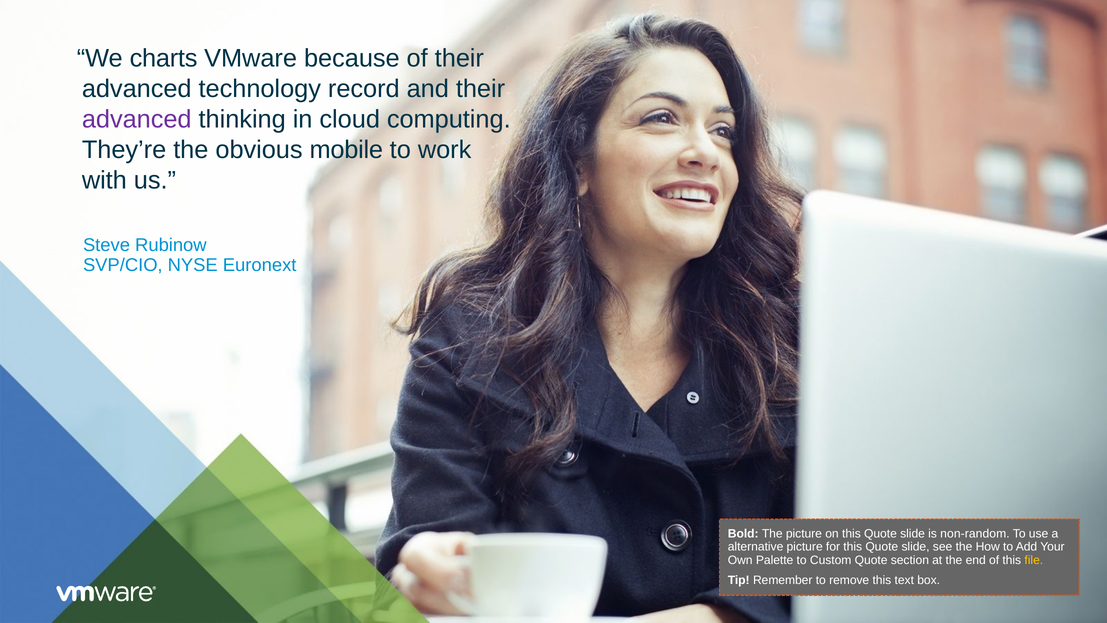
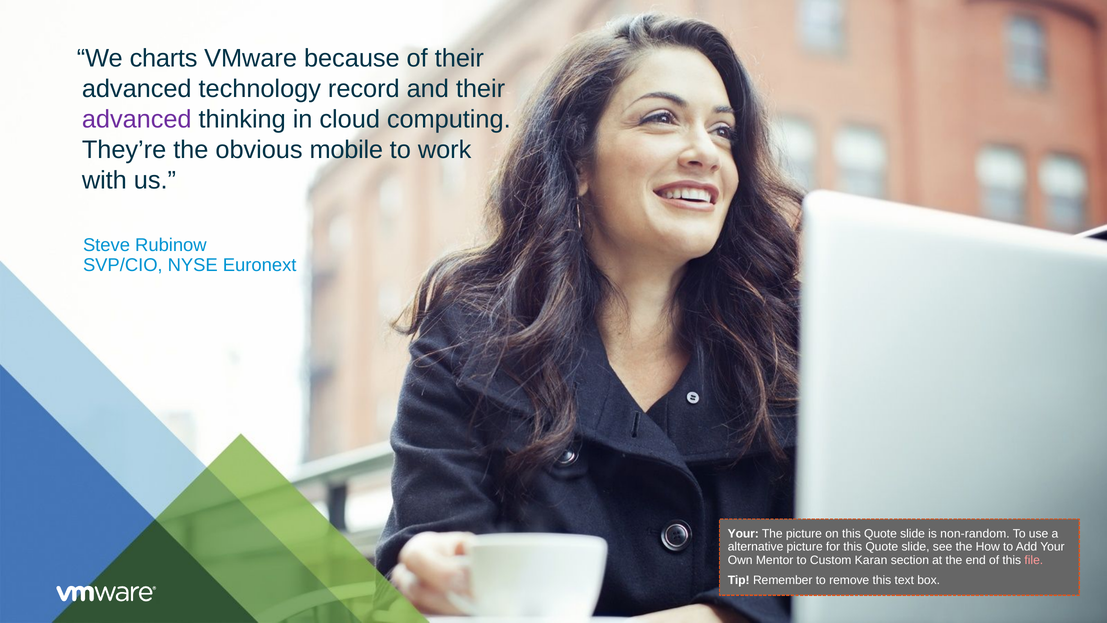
Bold: Bold -> Your (743, 534)
Palette: Palette -> Mentor (775, 560)
Custom Quote: Quote -> Karan (871, 560)
file colour: yellow -> pink (1034, 560)
